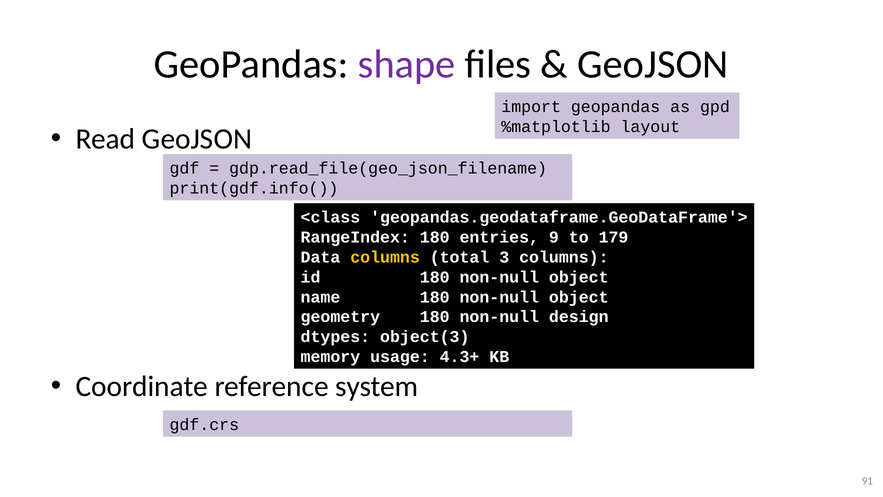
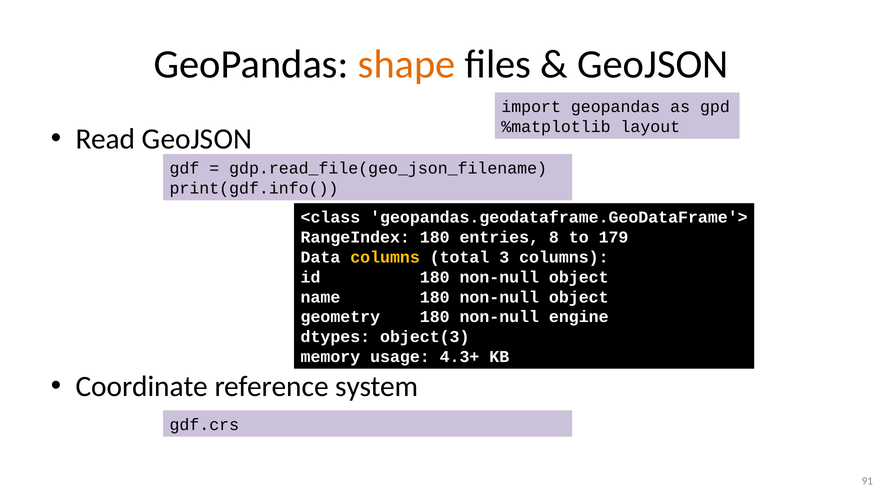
shape colour: purple -> orange (407, 64)
9: 9 -> 8 (554, 237)
design: design -> engine (579, 317)
